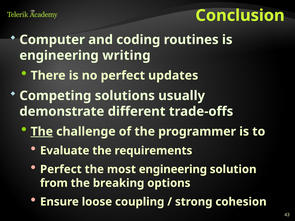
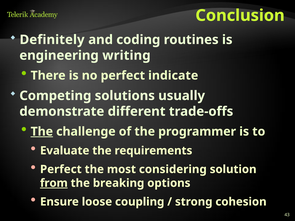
Computer: Computer -> Definitely (52, 40)
updates: updates -> indicate (173, 76)
most engineering: engineering -> considering (173, 169)
from underline: none -> present (54, 183)
